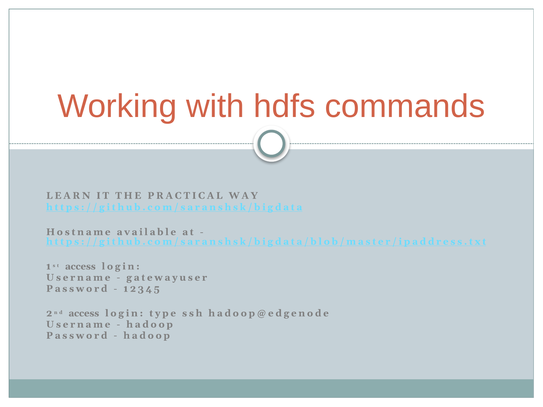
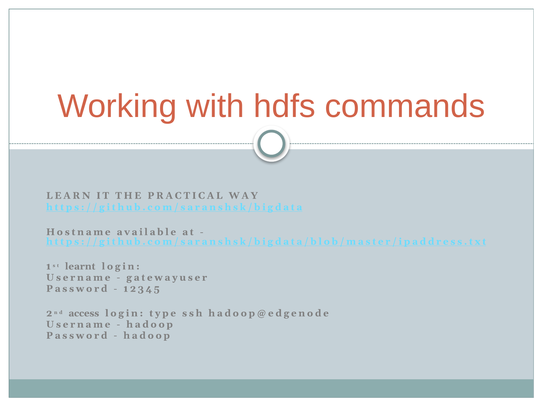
access: access -> learnt (80, 266)
